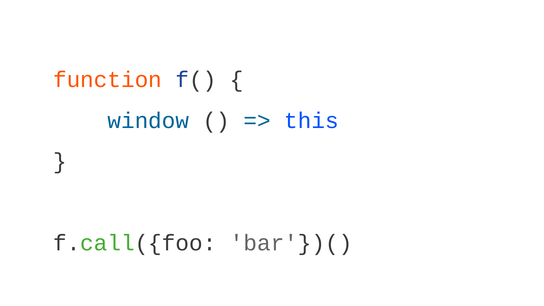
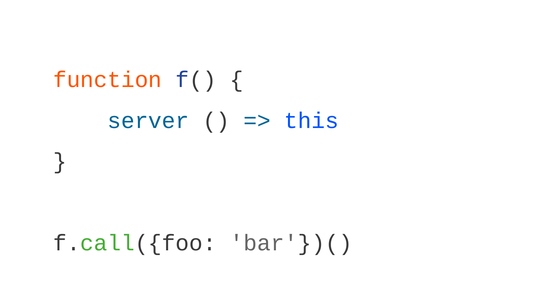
window: window -> server (148, 121)
